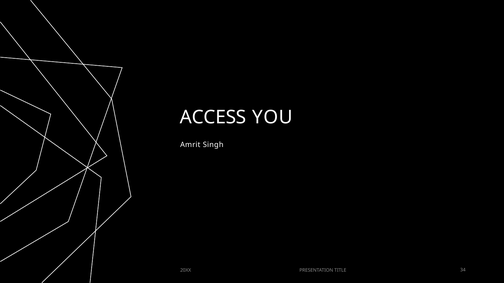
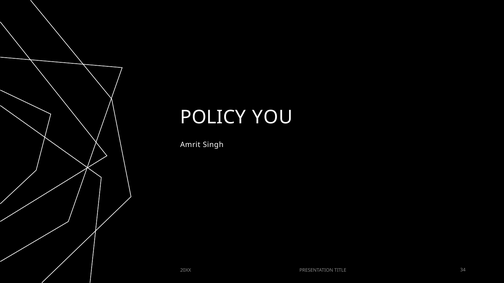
ACCESS: ACCESS -> POLICY (213, 118)
